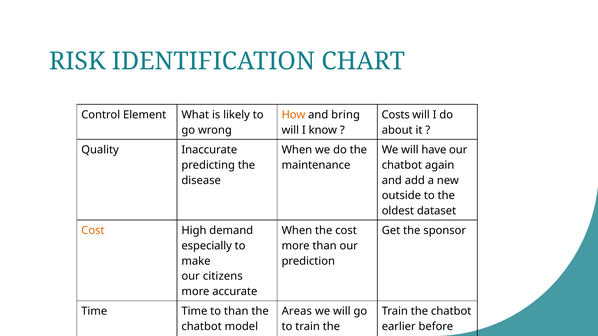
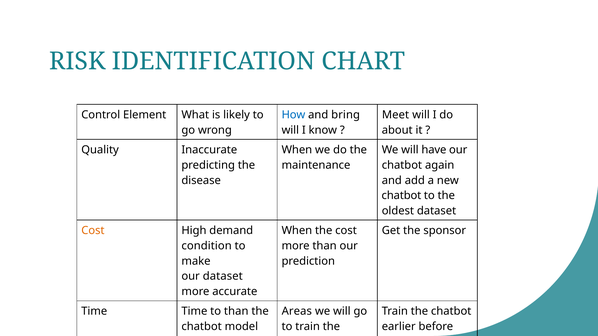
How colour: orange -> blue (293, 115)
Costs: Costs -> Meet (396, 115)
outside: outside -> chatbot (401, 196)
especially: especially -> condition (207, 246)
our citizens: citizens -> dataset (223, 277)
